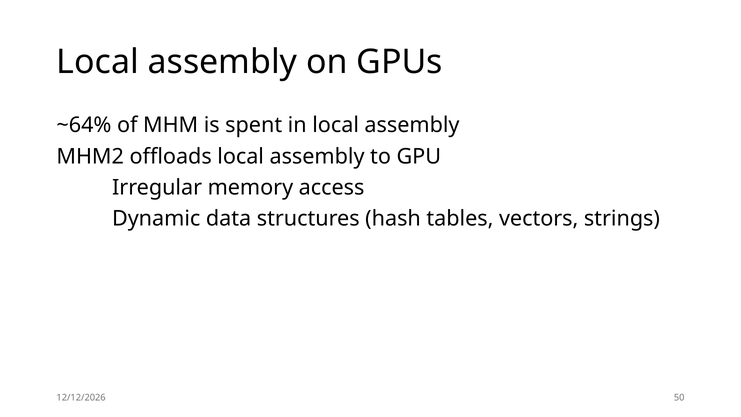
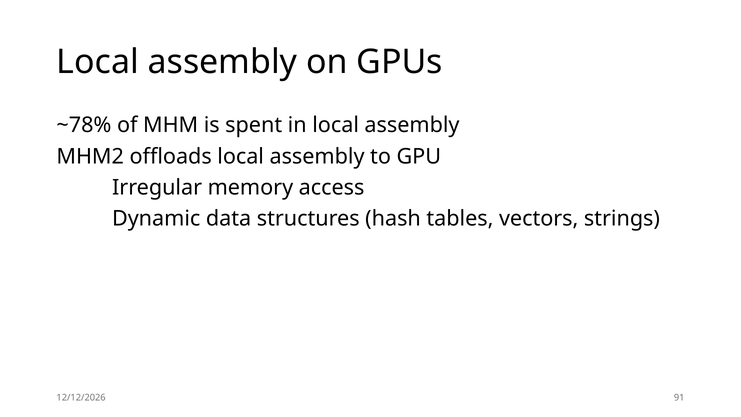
~64%: ~64% -> ~78% (84, 125)
50: 50 -> 91 (679, 397)
